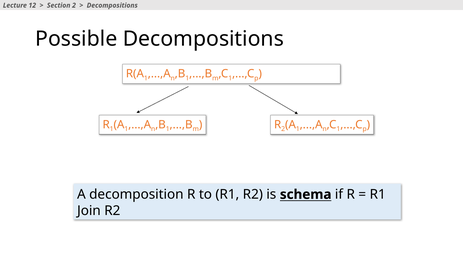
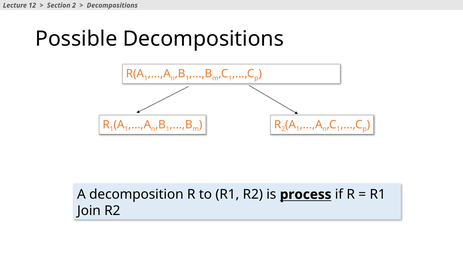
schema: schema -> process (306, 195)
